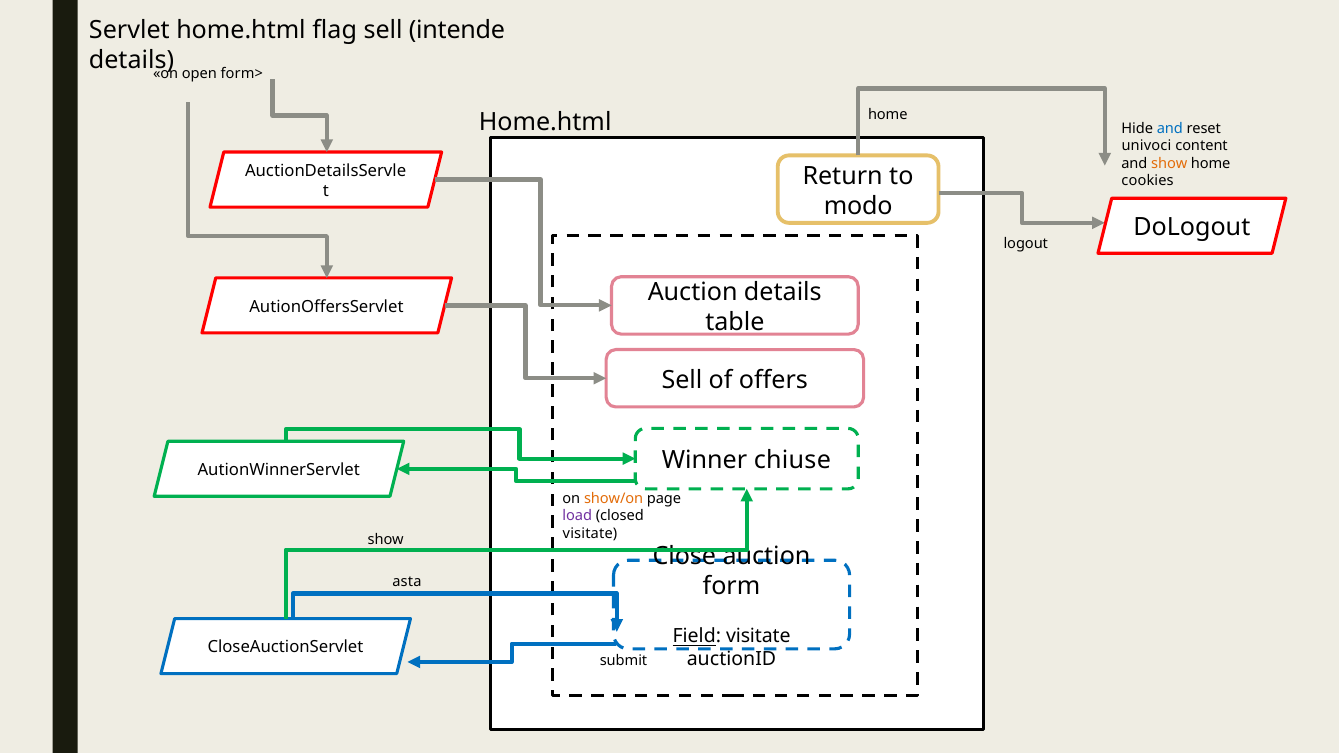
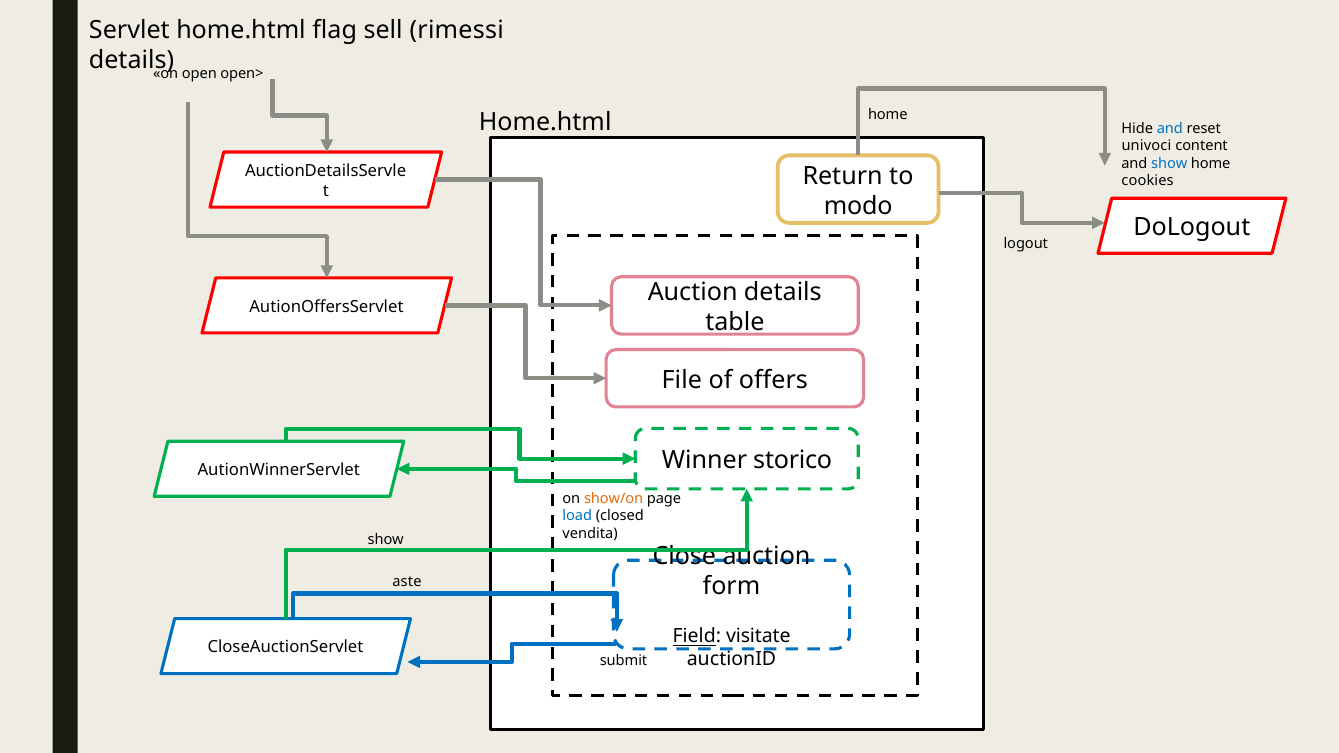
intende: intende -> rimessi (457, 30)
form>: form> -> open> (242, 74)
show colour: orange -> blue (1169, 164)
Sell: Sell -> File (682, 380)
chiuse: chiuse -> storico (793, 460)
load colour: purple -> blue (577, 516)
visitate: visitate -> vendita (590, 534)
asta: asta -> aste (407, 582)
